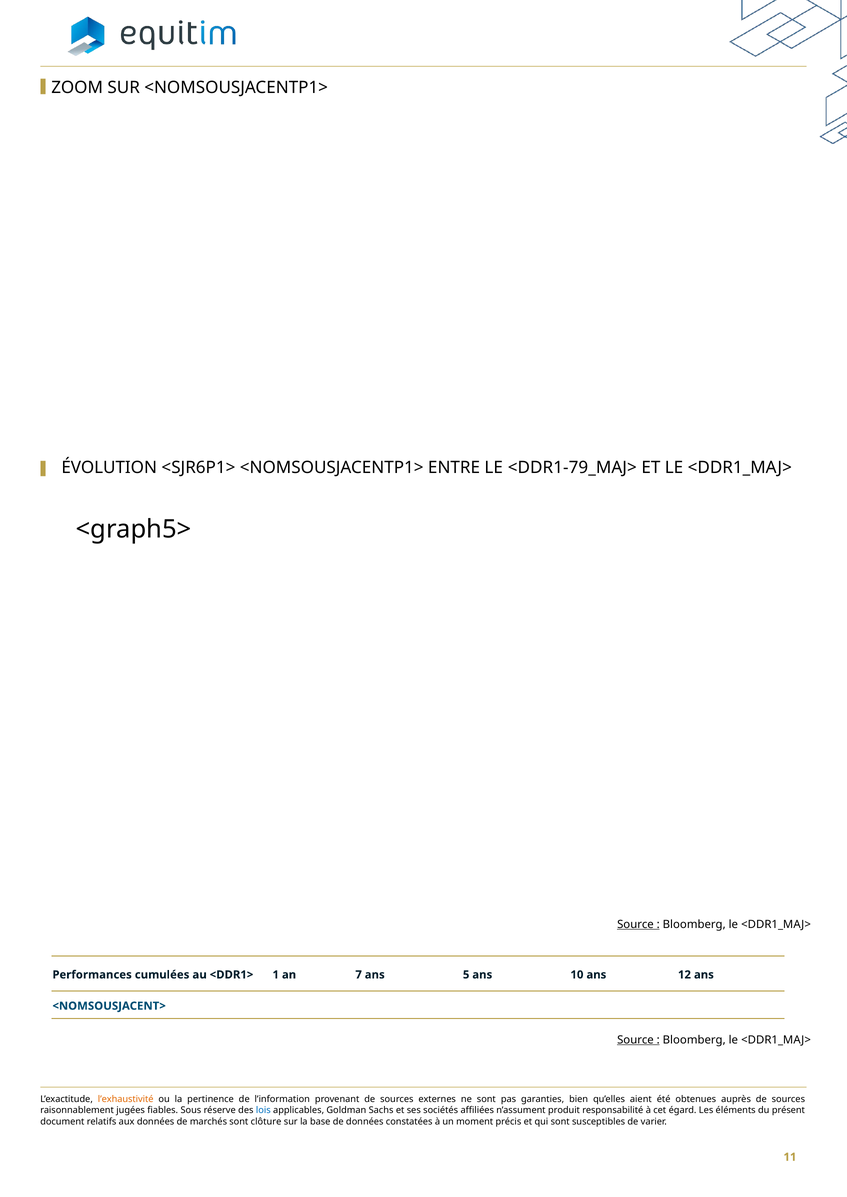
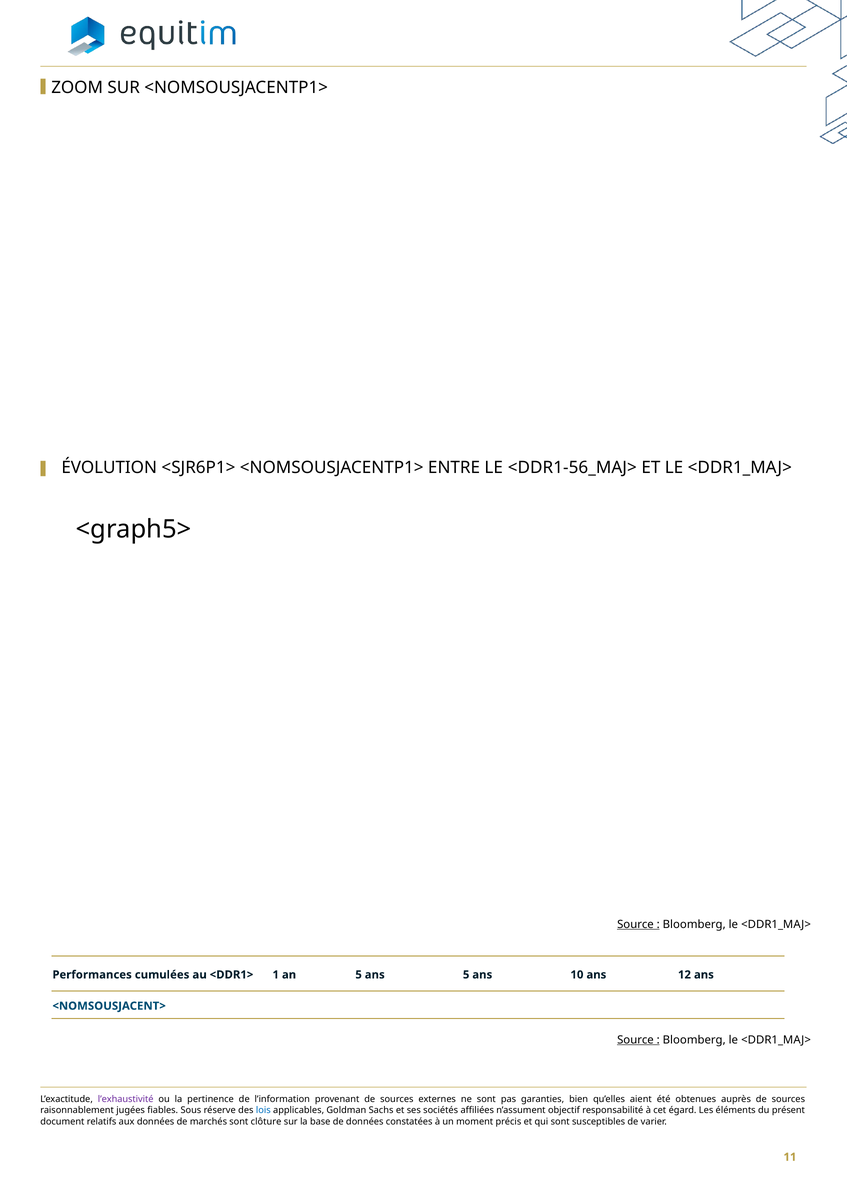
<DDR1-79_MAJ>: <DDR1-79_MAJ> -> <DDR1-56_MAJ> (572, 468)
an 7: 7 -> 5 (359, 975)
l’exhaustivité colour: orange -> purple (126, 1100)
produit: produit -> objectif (564, 1111)
